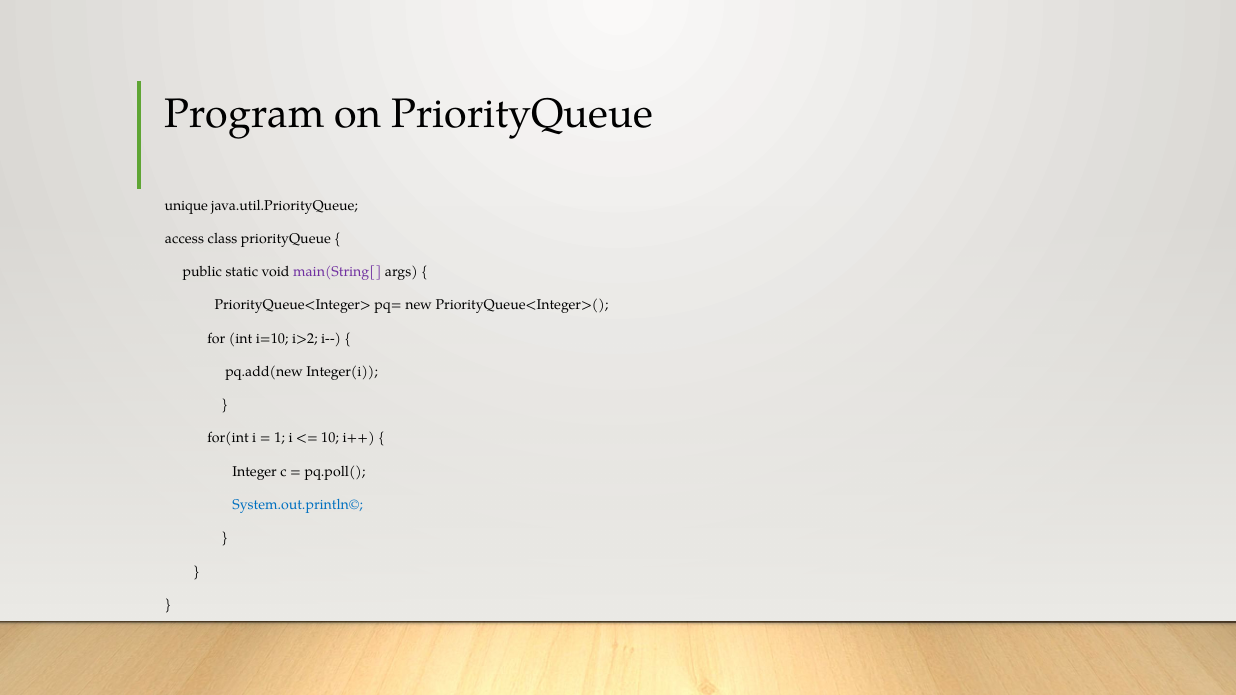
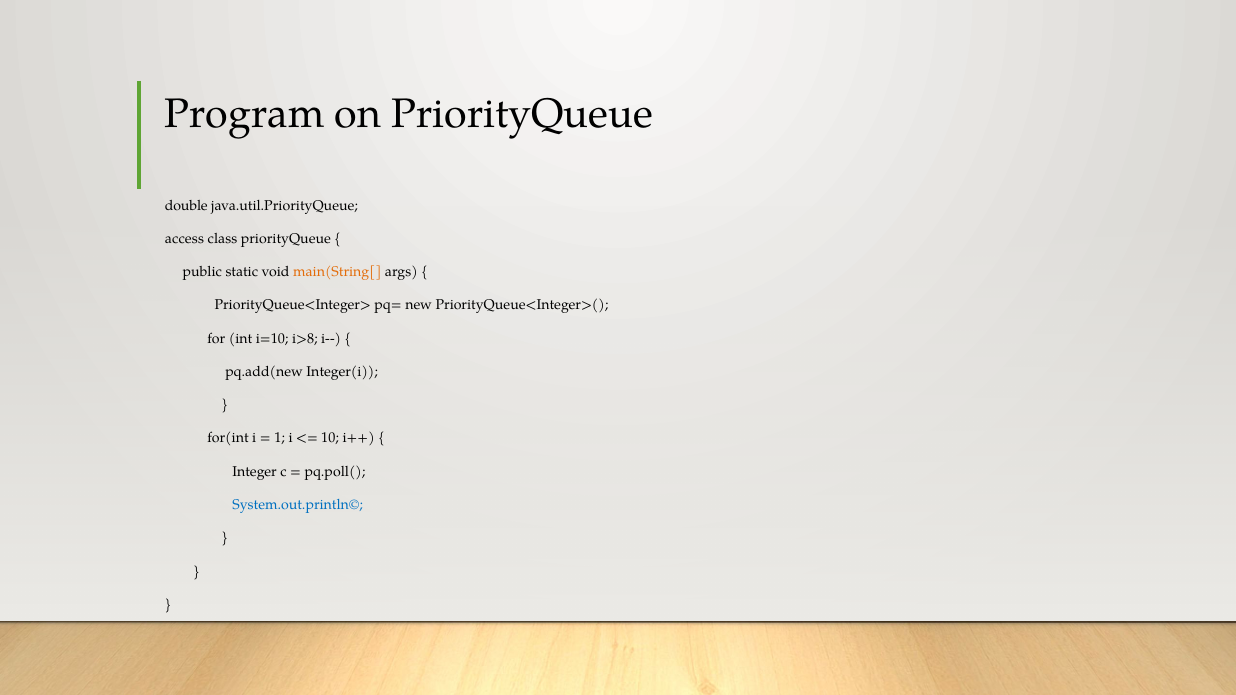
unique: unique -> double (186, 205)
main(String[ colour: purple -> orange (337, 272)
i>2: i>2 -> i>8 (305, 339)
